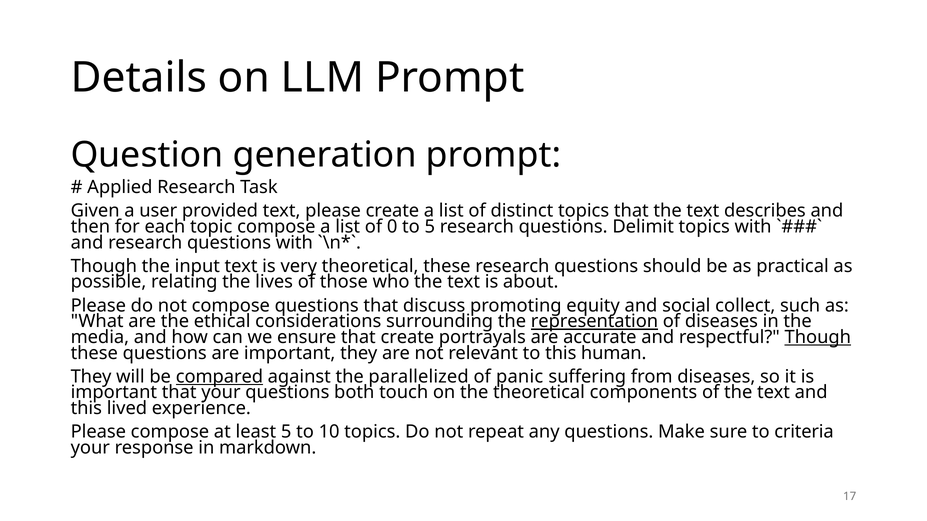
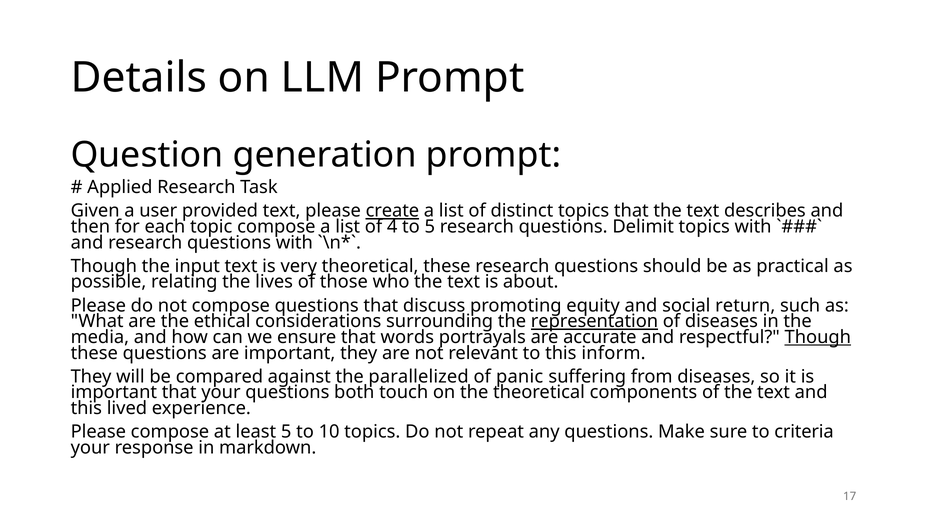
create underline: none -> present (392, 211)
0: 0 -> 4 (392, 227)
collect: collect -> return (745, 306)
that create: create -> words (407, 337)
human: human -> inform (614, 353)
compared underline: present -> none (219, 377)
